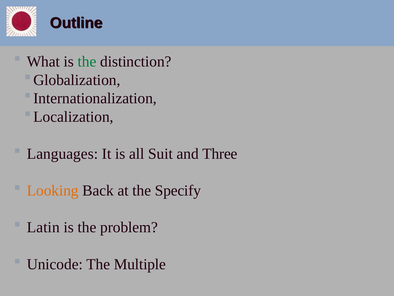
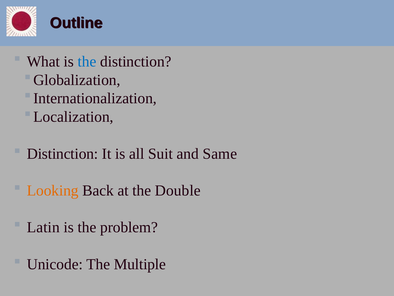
the colour: green -> blue (87, 61)
Languages: Languages -> Distinction (63, 153)
Three: Three -> Same (220, 153)
Specify: Specify -> Double (178, 190)
